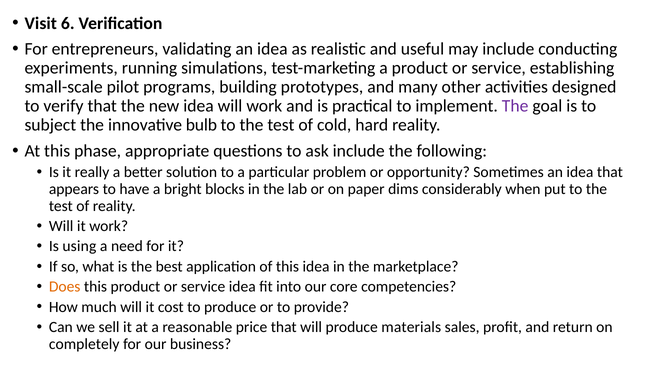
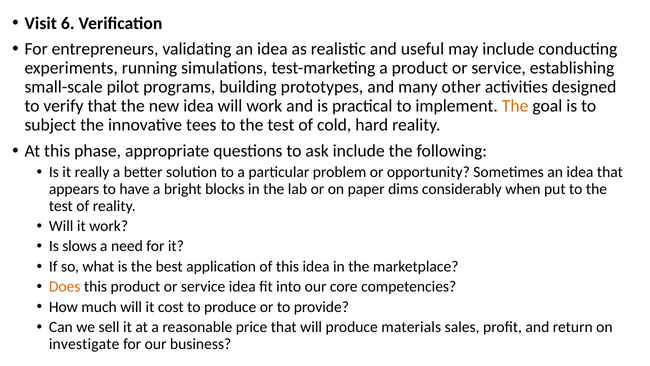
The colour: purple -> orange (515, 106)
bulb: bulb -> tees (201, 125)
using: using -> slows (80, 246)
completely: completely -> investigate (84, 344)
